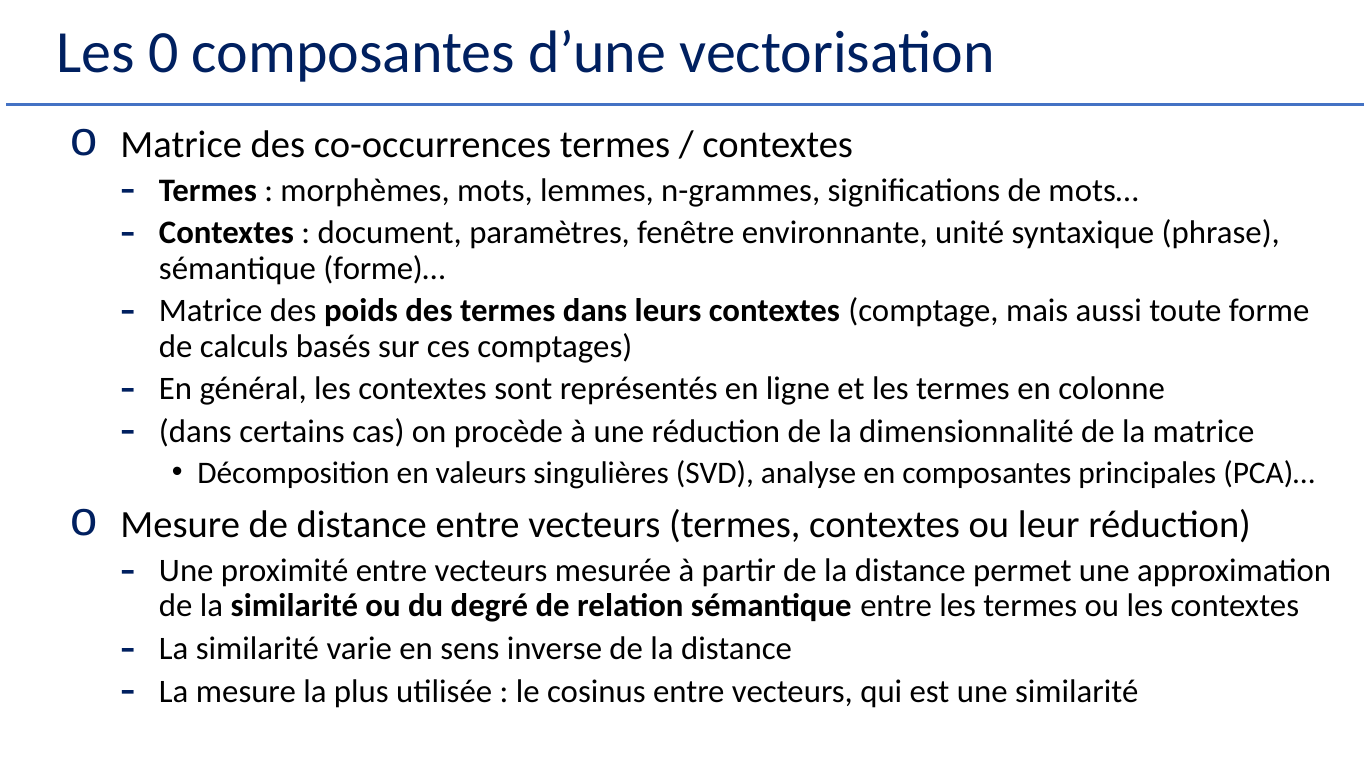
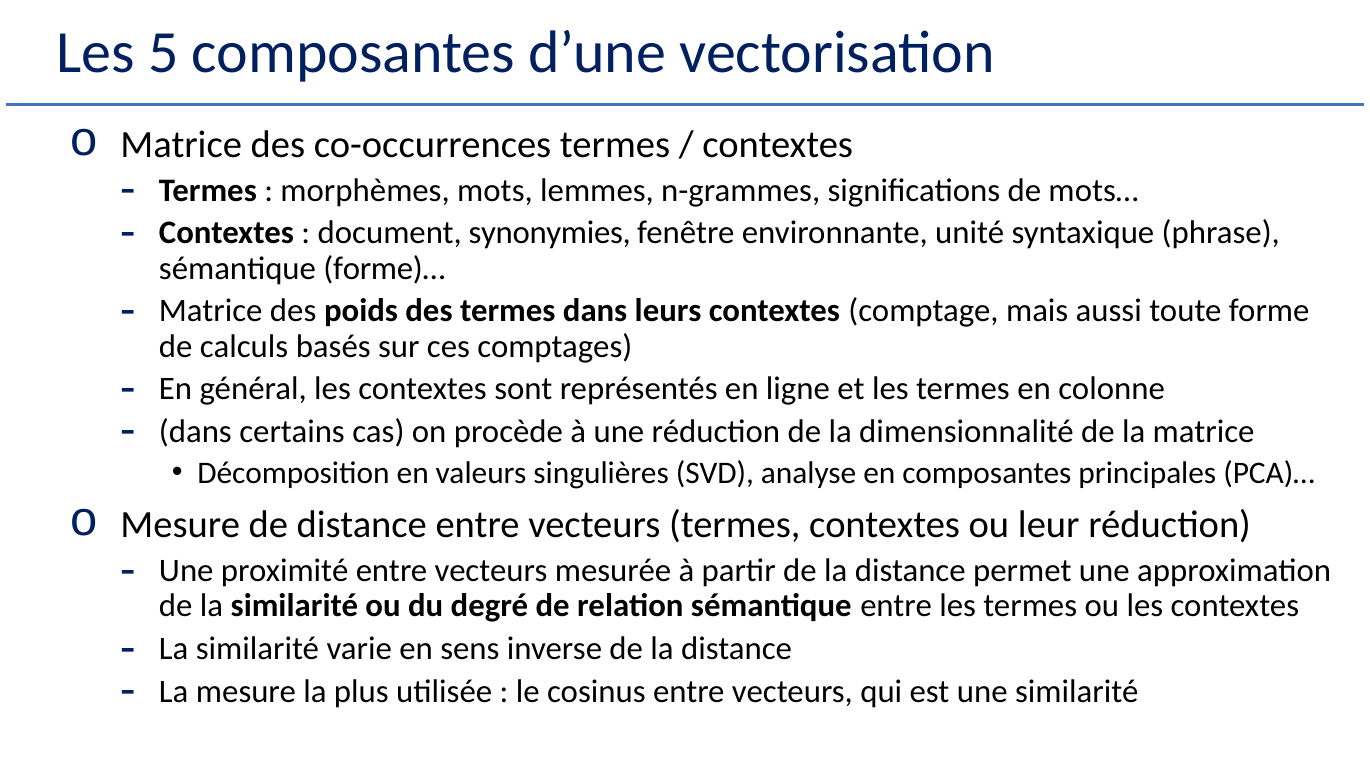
0: 0 -> 5 (163, 52)
paramètres: paramètres -> synonymies (550, 233)
